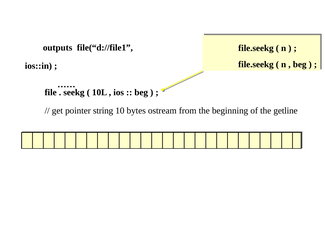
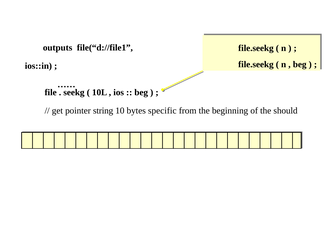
ostream: ostream -> specific (162, 111)
getline: getline -> should (286, 111)
